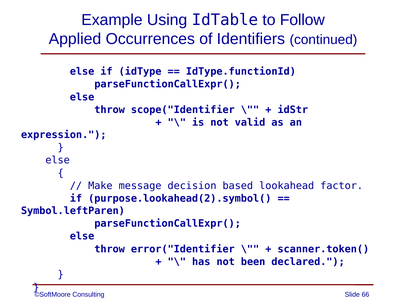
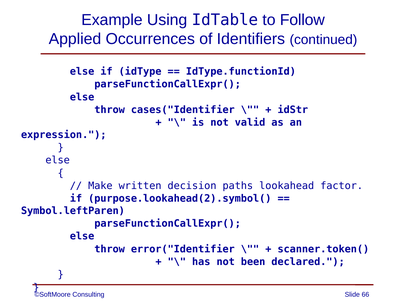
scope("Identifier: scope("Identifier -> cases("Identifier (183, 110)
message: message -> written (140, 186)
based: based -> paths (238, 186)
